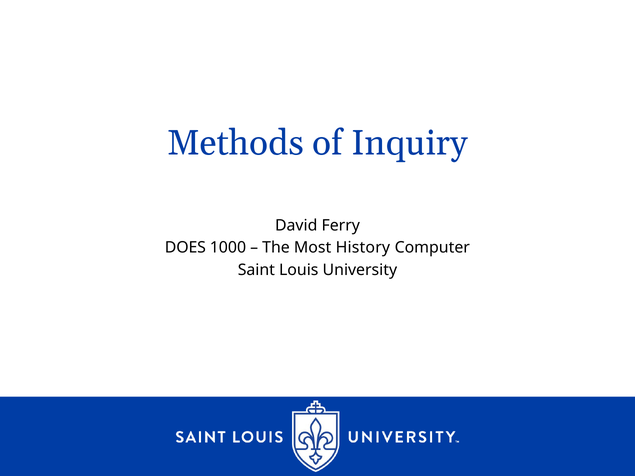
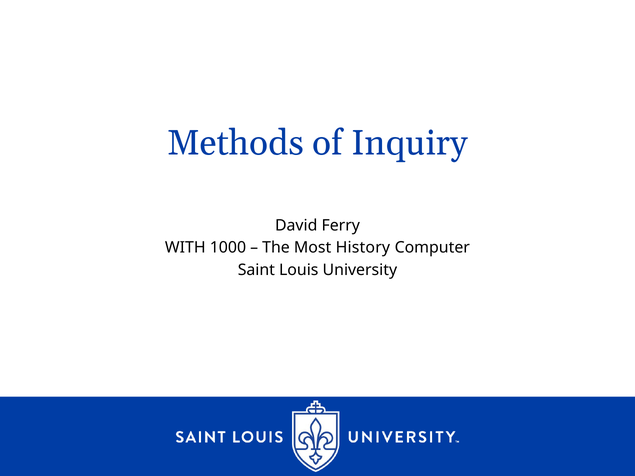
DOES: DOES -> WITH (185, 248)
